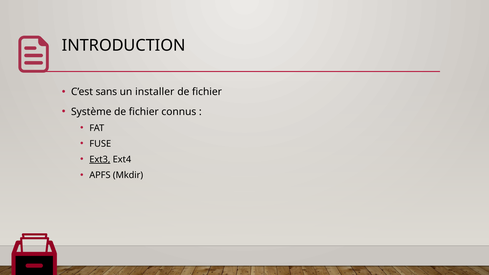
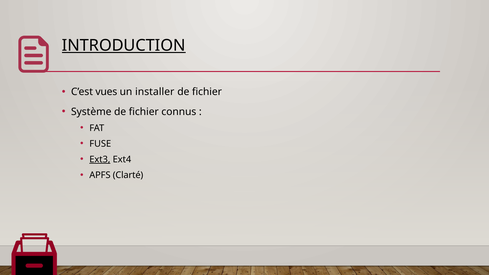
INTRODUCTION underline: none -> present (124, 46)
sans: sans -> vues (106, 92)
Mkdir: Mkdir -> Clarté (128, 175)
